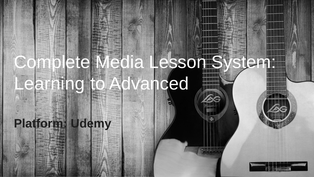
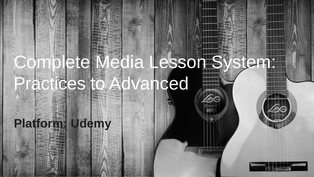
Learning: Learning -> Practices (50, 83)
